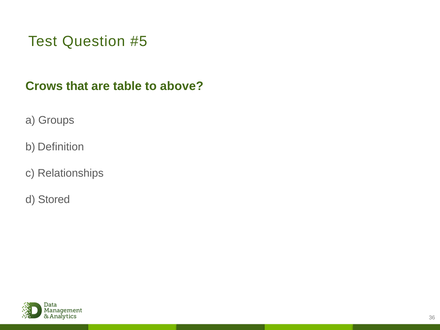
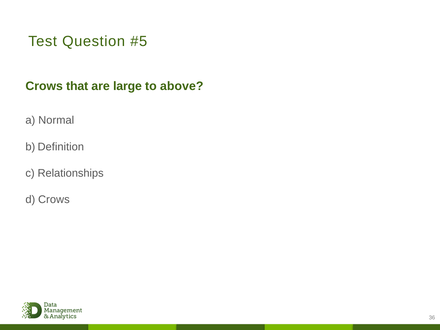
table: table -> large (127, 86)
Groups: Groups -> Normal (56, 120)
d Stored: Stored -> Crows (54, 200)
